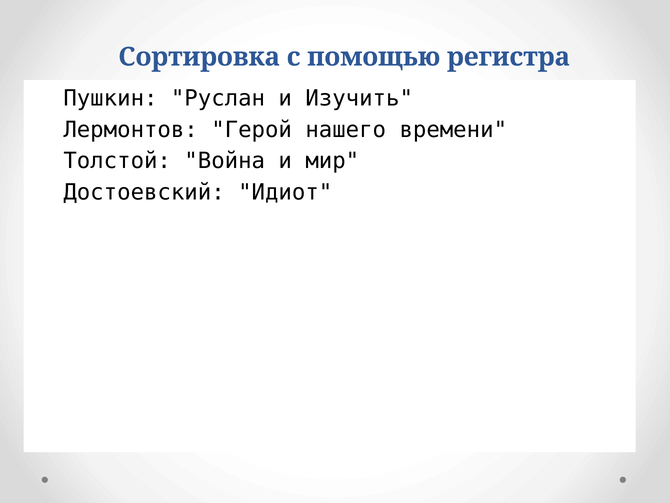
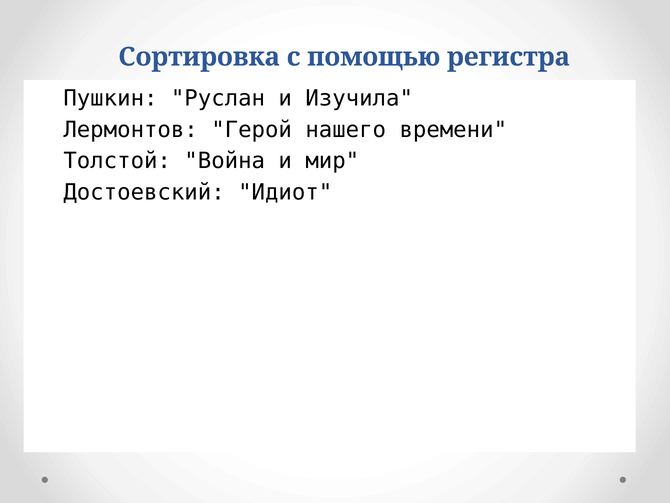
Изучить: Изучить -> Изучила (359, 98)
